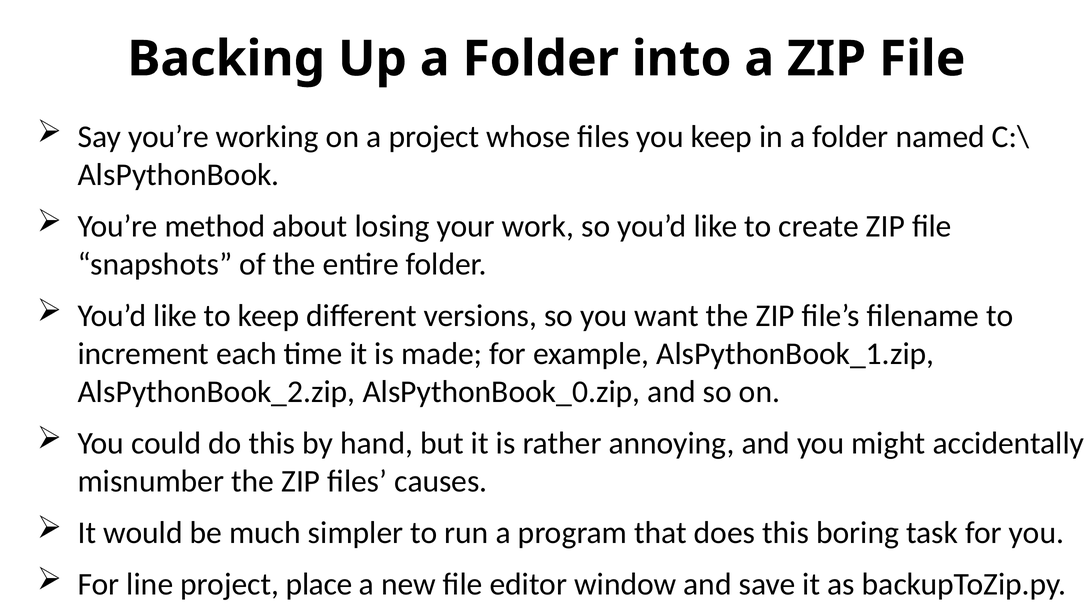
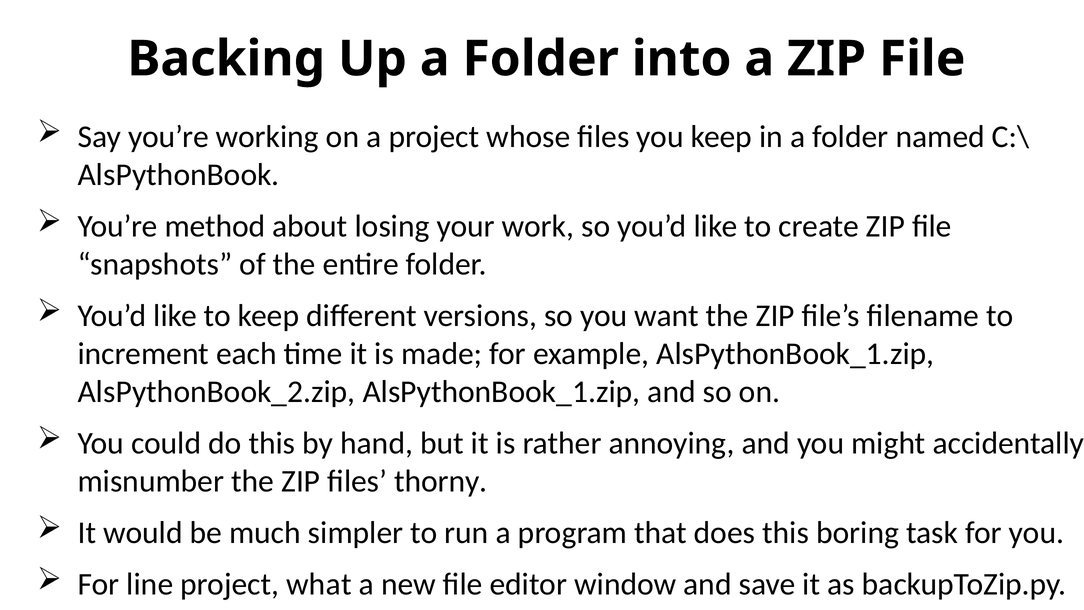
AlsPythonBook_2.zip AlsPythonBook_0.zip: AlsPythonBook_0.zip -> AlsPythonBook_1.zip (501, 392)
causes: causes -> thorny (441, 481)
place: place -> what (319, 584)
